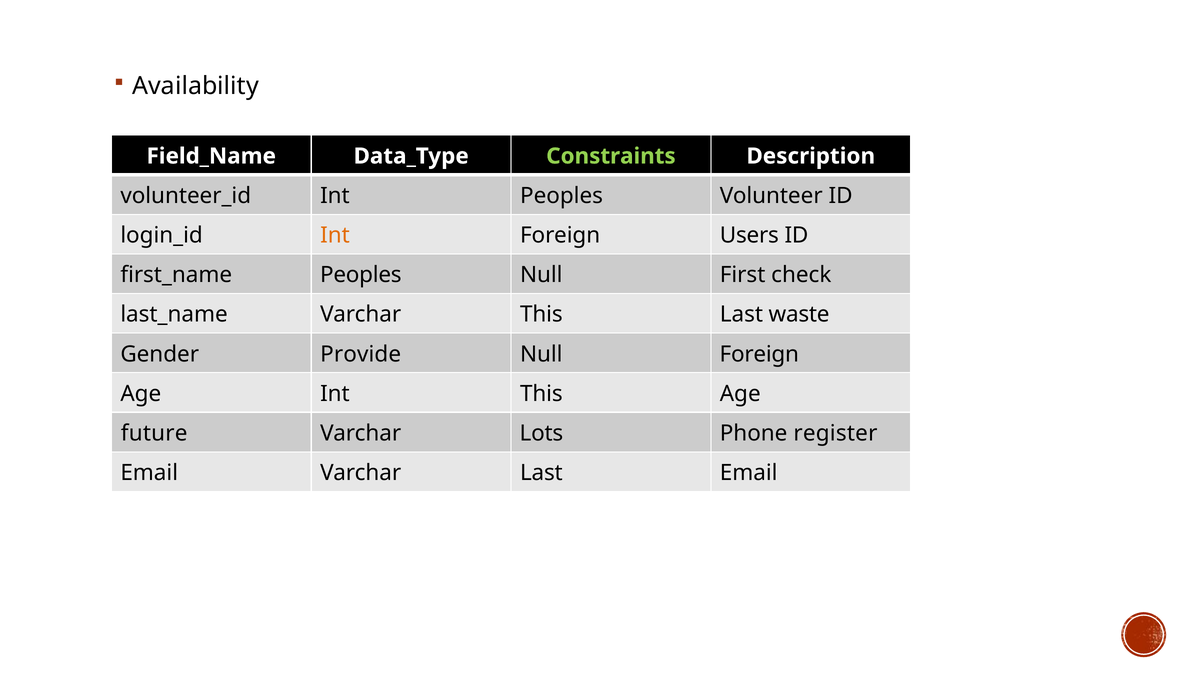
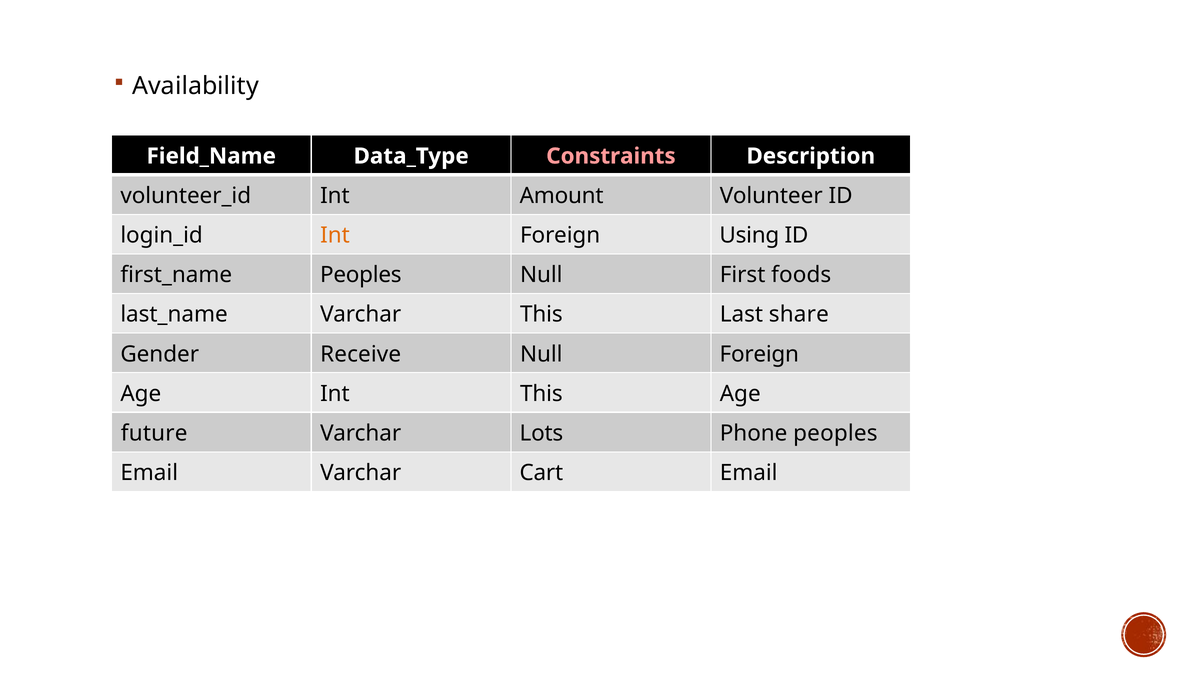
Constraints colour: light green -> pink (611, 156)
Int Peoples: Peoples -> Amount (562, 196)
Users: Users -> Using (749, 235)
check: check -> foods (801, 275)
waste: waste -> share (799, 315)
Provide: Provide -> Receive (361, 354)
Phone register: register -> peoples (835, 434)
Varchar Last: Last -> Cart (541, 473)
